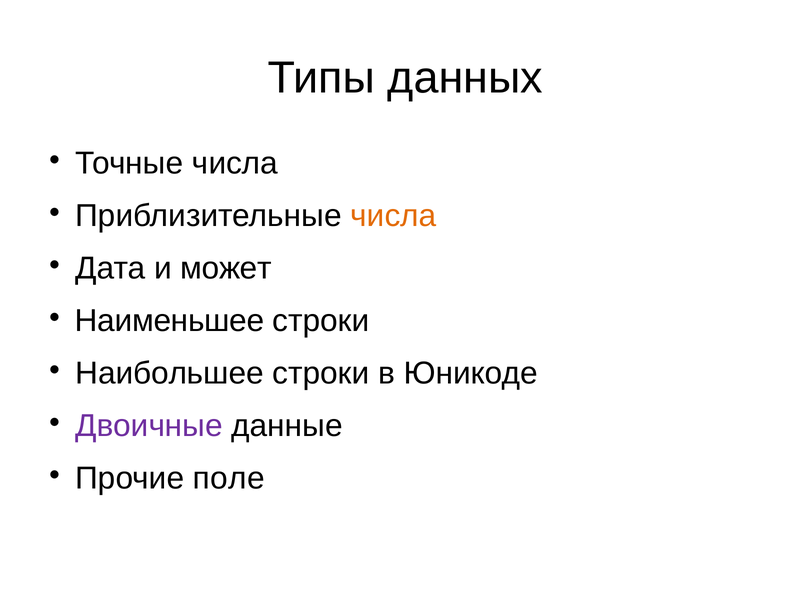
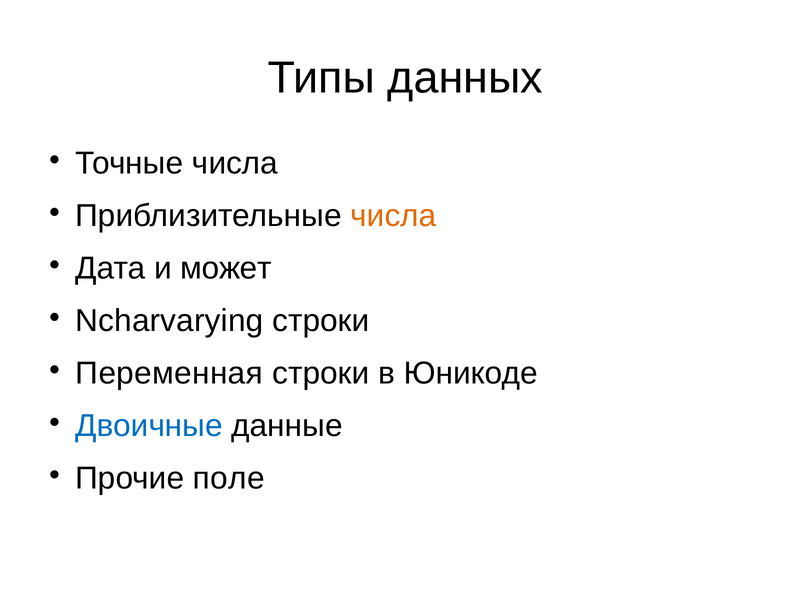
Наименьшее: Наименьшее -> Ncharvarying (169, 321)
Наибольшее: Наибольшее -> Переменная (169, 374)
Двоичные colour: purple -> blue (149, 426)
